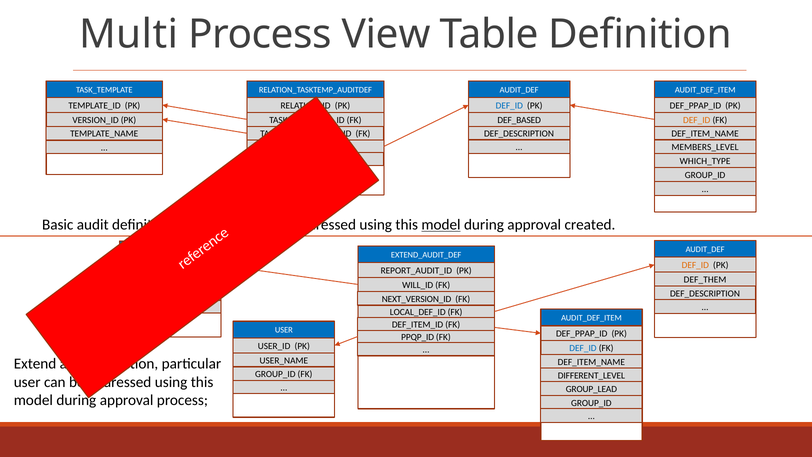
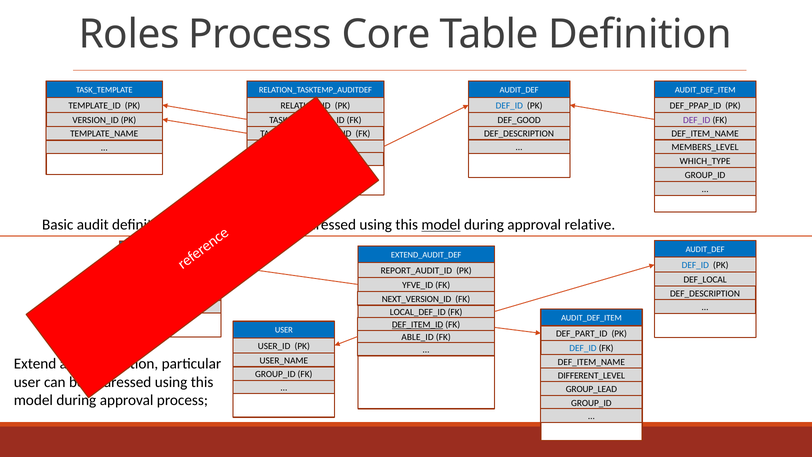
Multi: Multi -> Roles (129, 34)
View: View -> Core (386, 34)
DEF_BASED: DEF_BASED -> DEF_GOOD (519, 120)
DEF_ID colour: orange -> purple (697, 120)
created: created -> relative (590, 225)
DEF_ID colour: orange -> blue (695, 265)
DEF_THEM: DEF_THEM -> DEF_LOCAL (705, 280)
WILL_ID: WILL_ID -> YFVE_ID (418, 285)
DEF_ITEM_ID underline: none -> present (418, 325)
DEF_PPAP_ID: DEF_PPAP_ID -> DEF_PART_ID (582, 334)
PPQP_ID: PPQP_ID -> ABLE_ID (418, 337)
